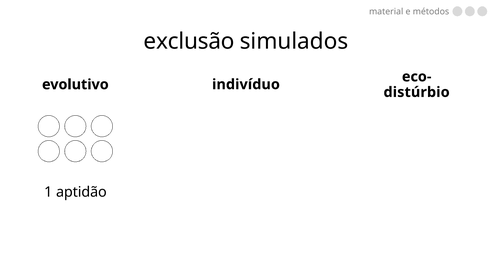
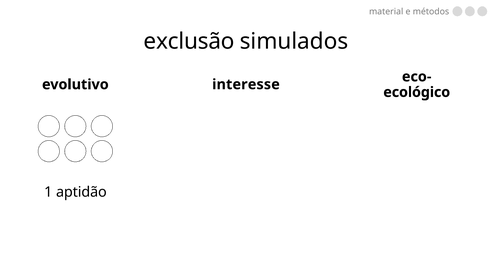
indivíduo: indivíduo -> interesse (246, 84)
distúrbio: distúrbio -> ecológico (417, 92)
